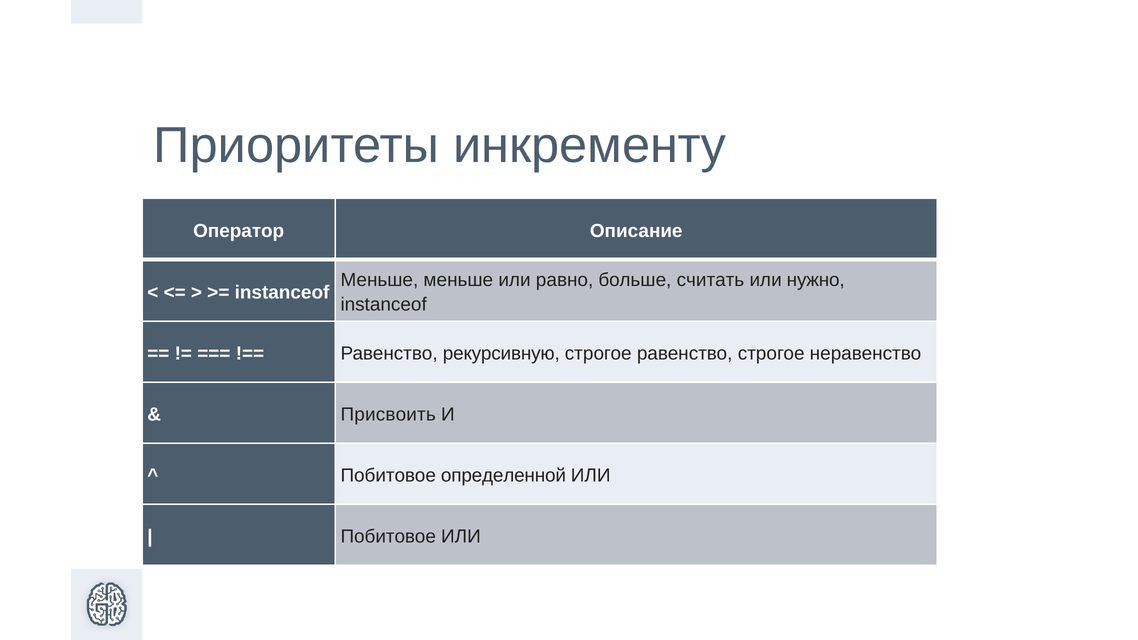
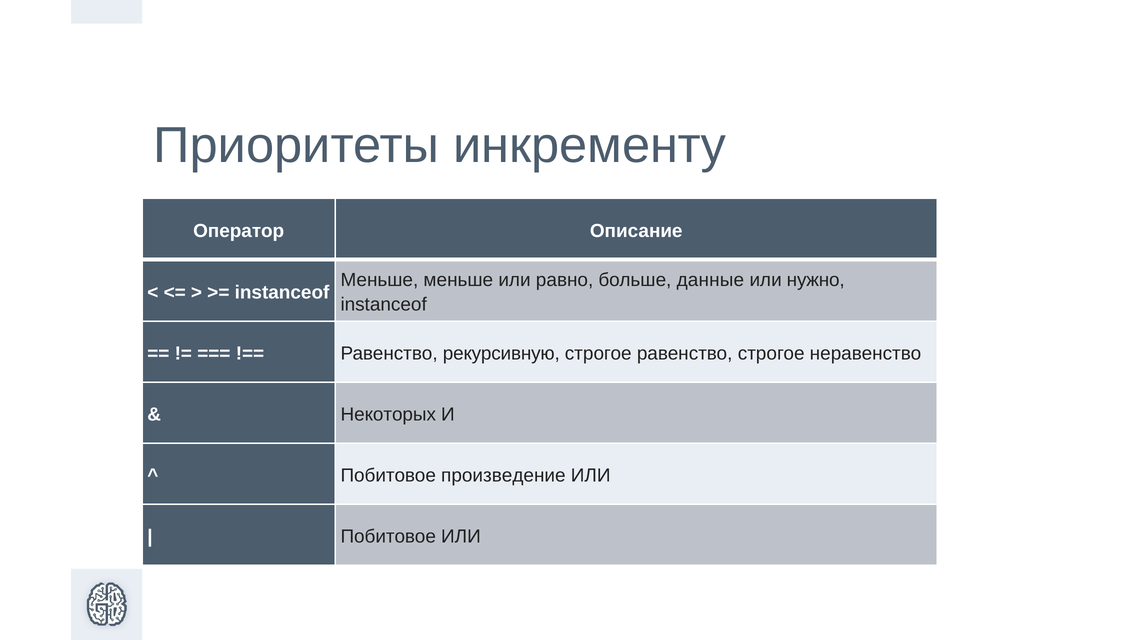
считать: считать -> данные (710, 280)
Присвоить: Присвоить -> Некоторых (388, 415)
определенной: определенной -> произведение (503, 476)
